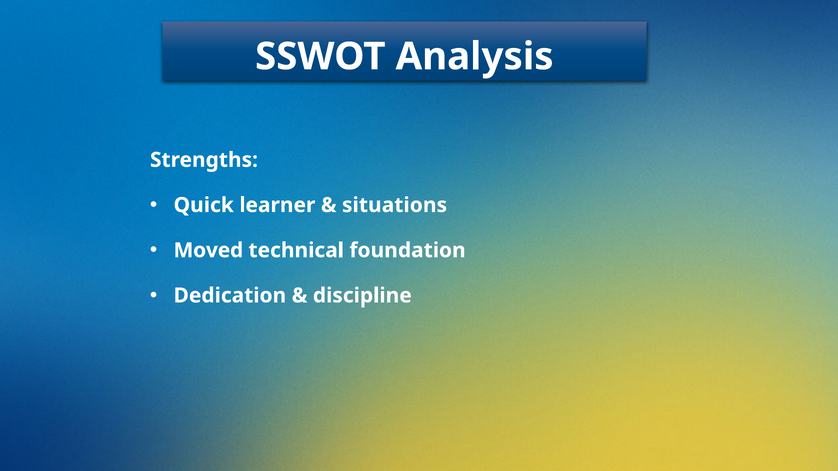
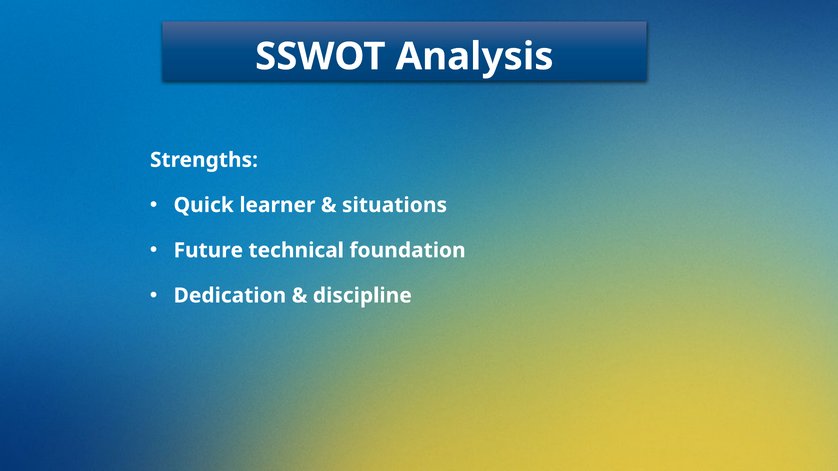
Moved: Moved -> Future (208, 251)
